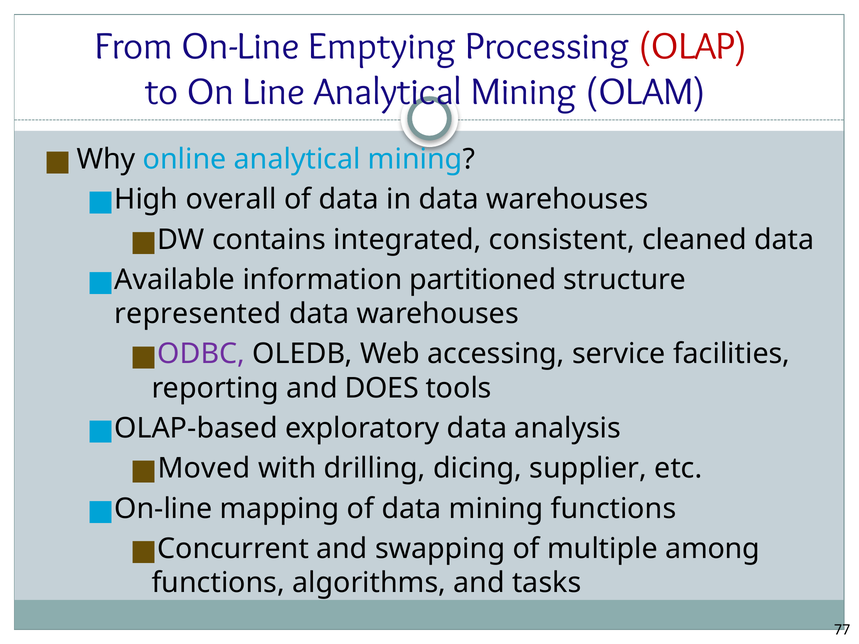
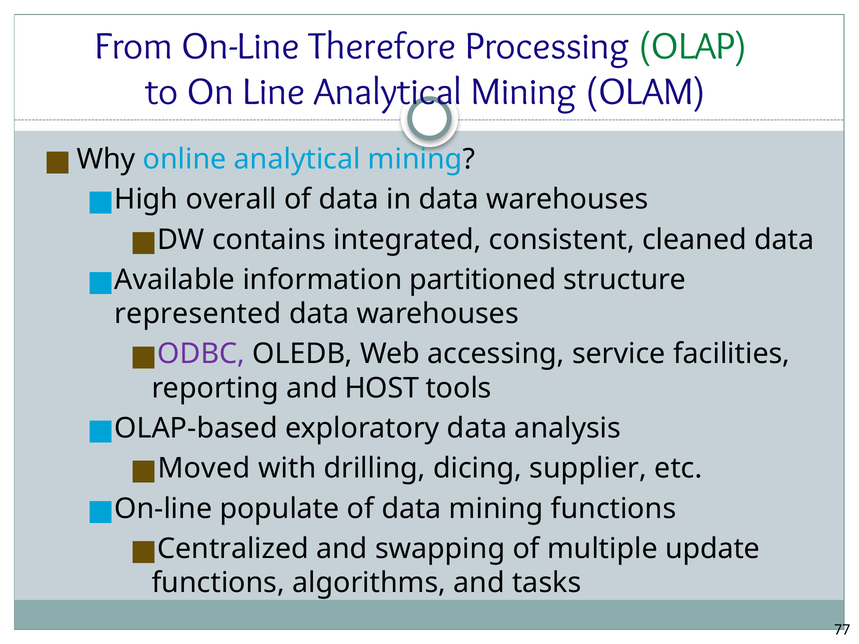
Emptying: Emptying -> Therefore (382, 46)
OLAP colour: red -> green (693, 46)
DOES: DOES -> HOST (382, 389)
mapping: mapping -> populate (279, 509)
Concurrent: Concurrent -> Centralized (233, 549)
among: among -> update (713, 549)
